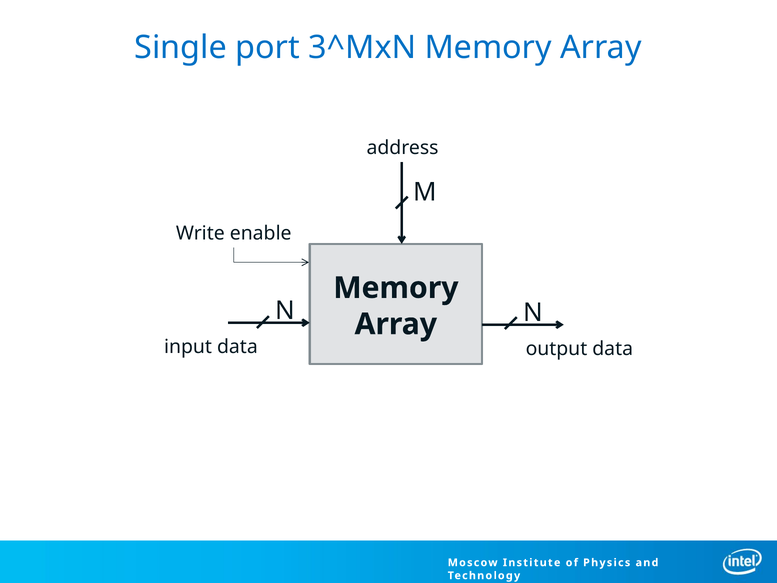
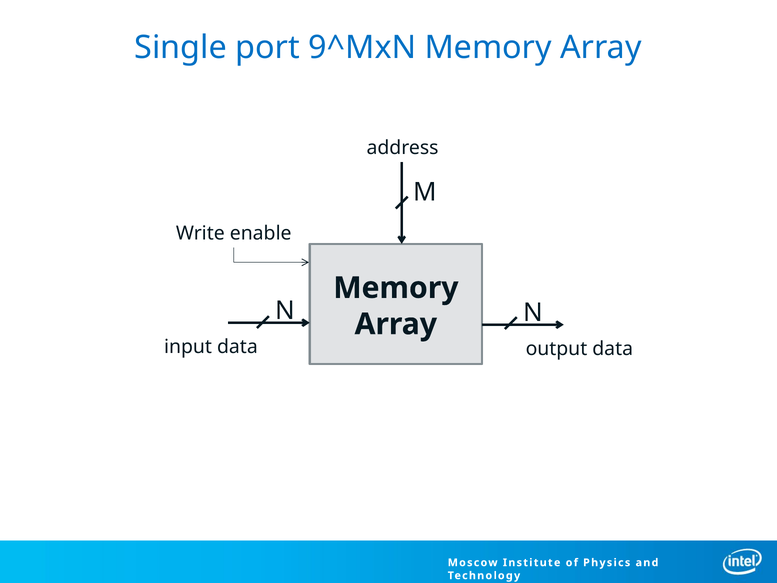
3^MxN: 3^MxN -> 9^MxN (362, 48)
